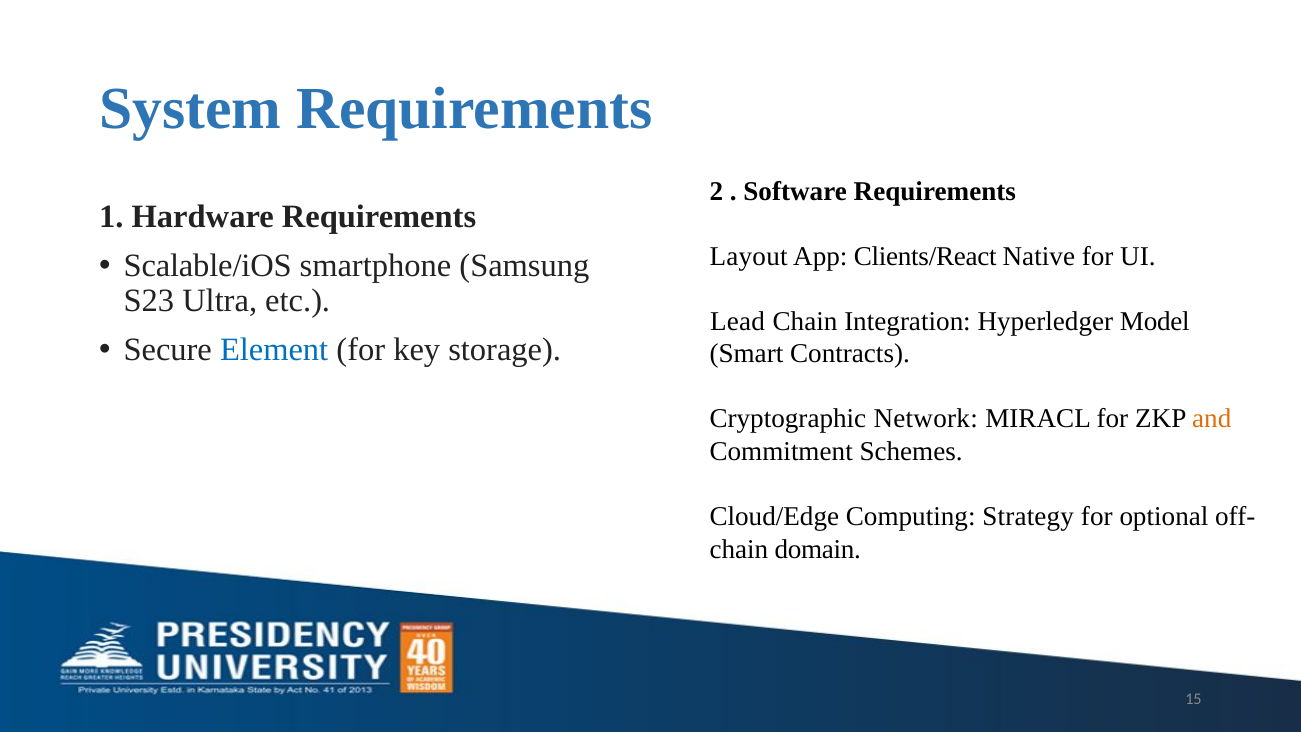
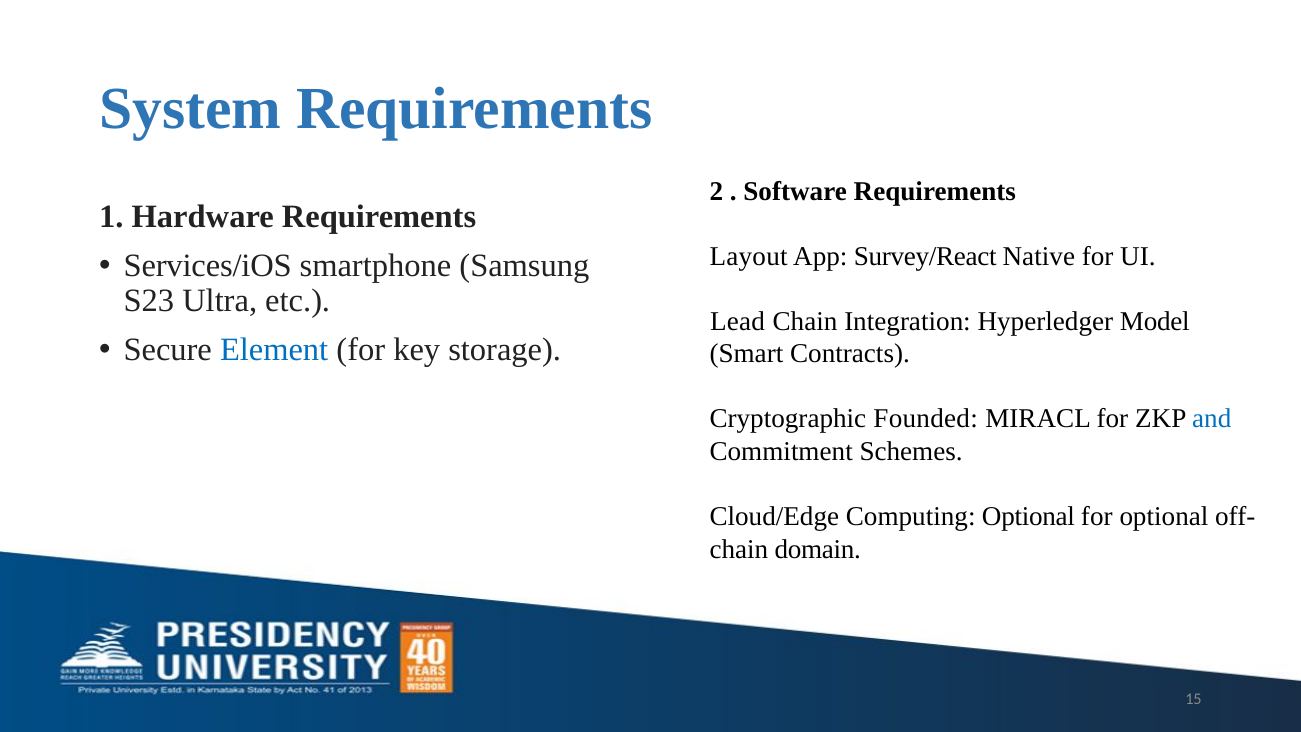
Clients/React: Clients/React -> Survey/React (925, 256)
Scalable/iOS: Scalable/iOS -> Services/iOS (208, 266)
Network: Network -> Founded (926, 419)
and colour: orange -> blue (1212, 419)
Computing Strategy: Strategy -> Optional (1028, 517)
